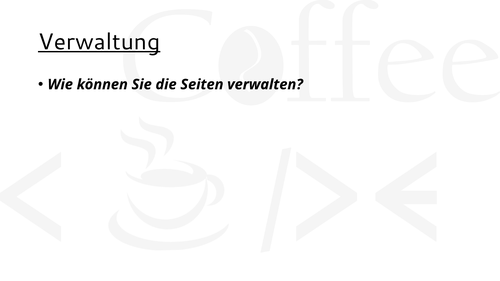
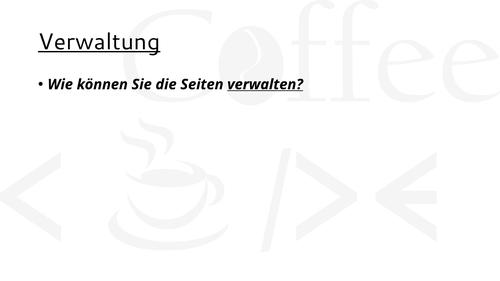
verwalten underline: none -> present (265, 85)
